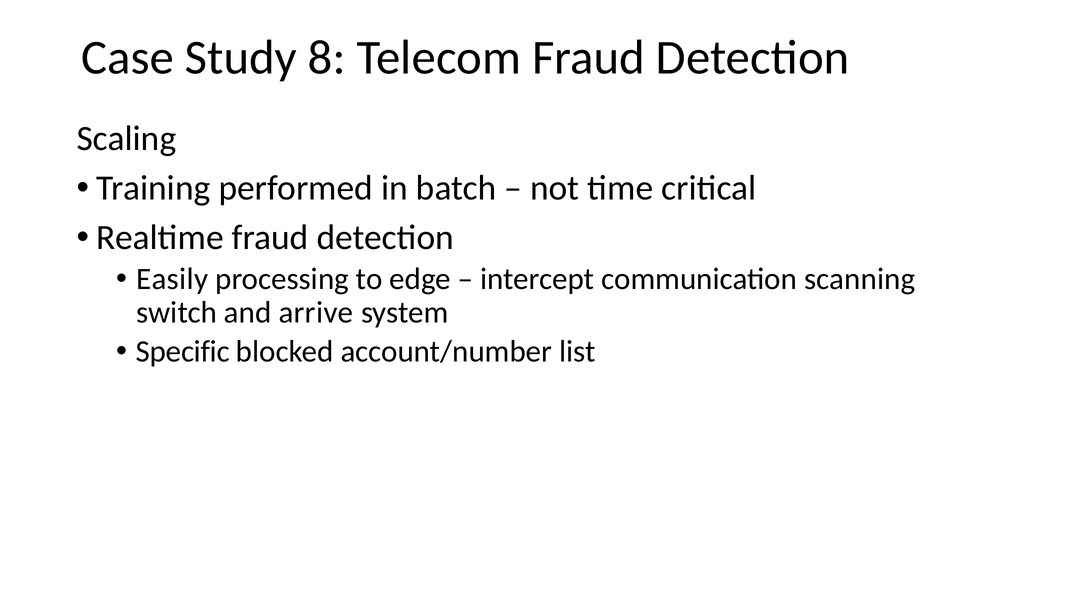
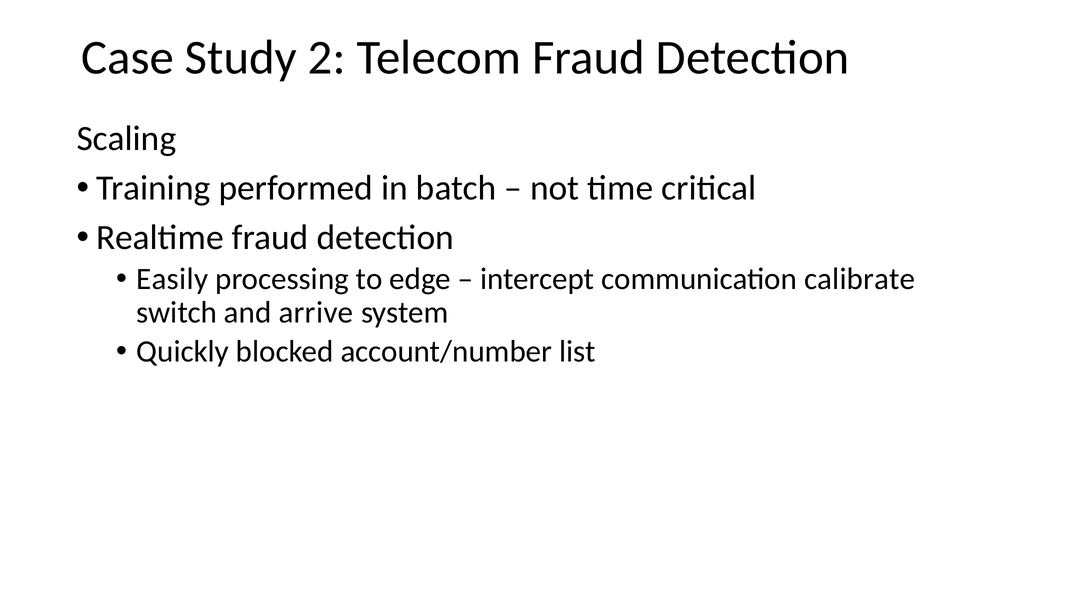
8: 8 -> 2 (327, 58)
scanning: scanning -> calibrate (860, 279)
Specific: Specific -> Quickly (183, 352)
